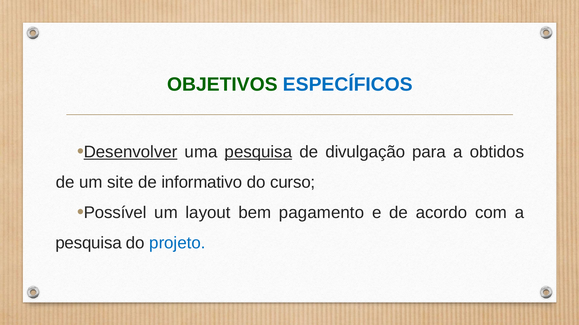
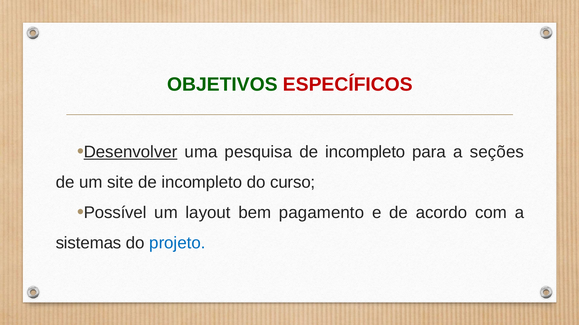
ESPECÍFICOS colour: blue -> red (348, 85)
pesquisa underline: present -> none (258, 152)
divulgação: divulgação -> incompleto (365, 152)
obtidos: obtidos -> seções (497, 152)
site de informativo: informativo -> incompleto (202, 183)
pesquisa: pesquisa -> sistemas (89, 243)
